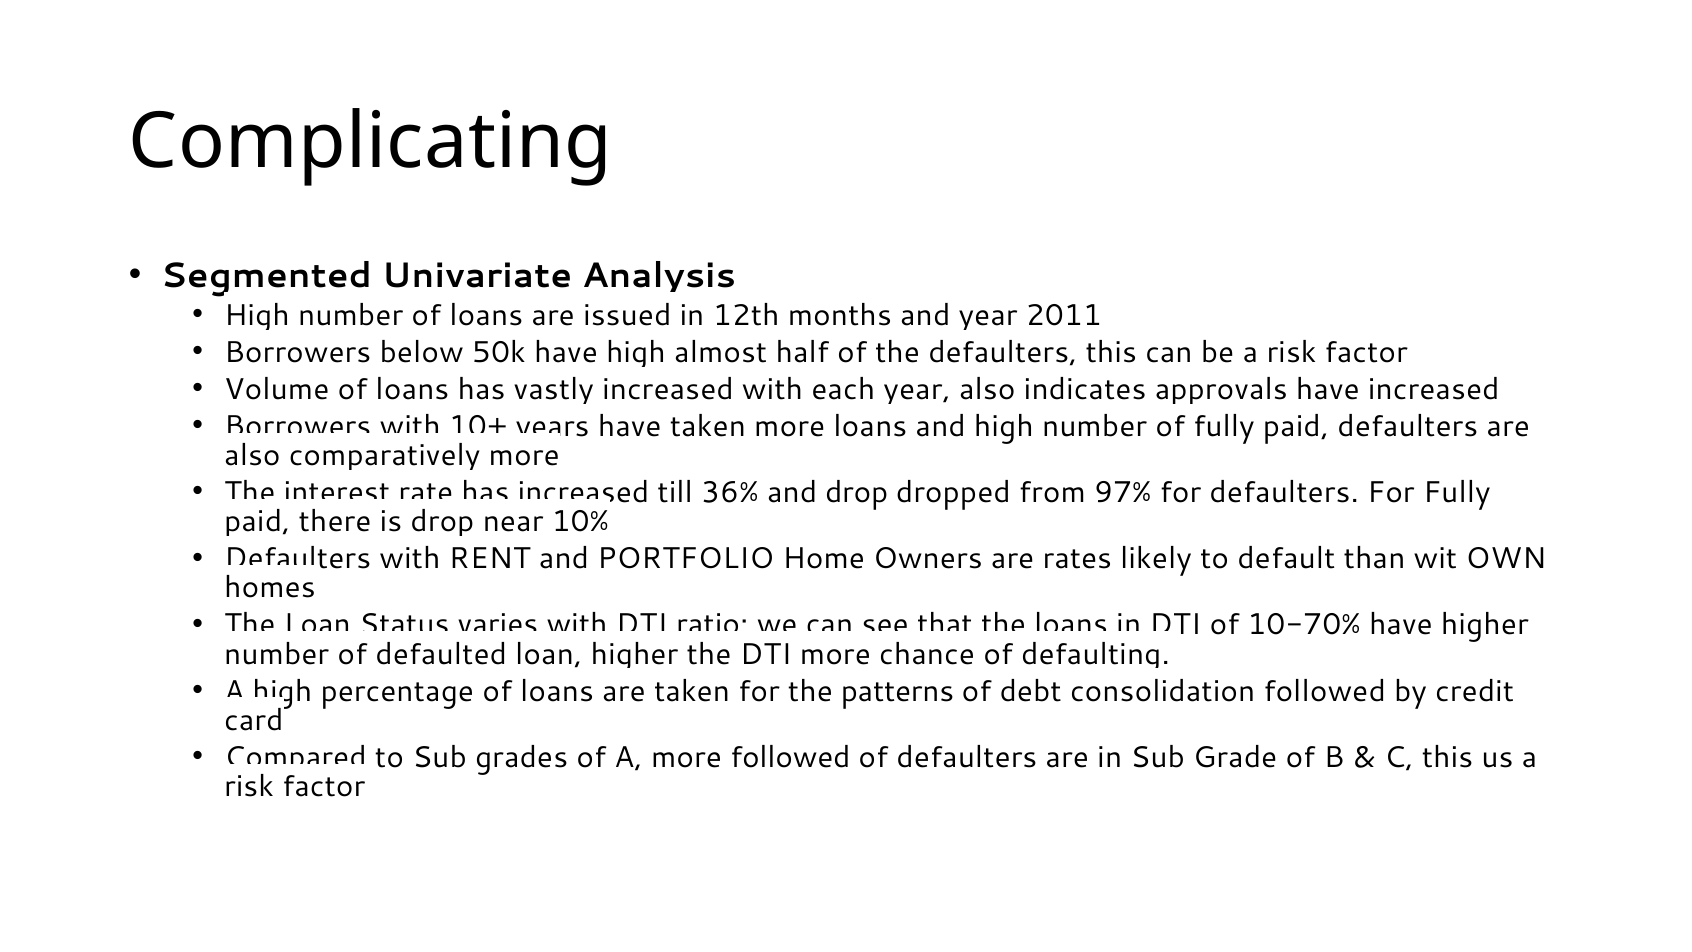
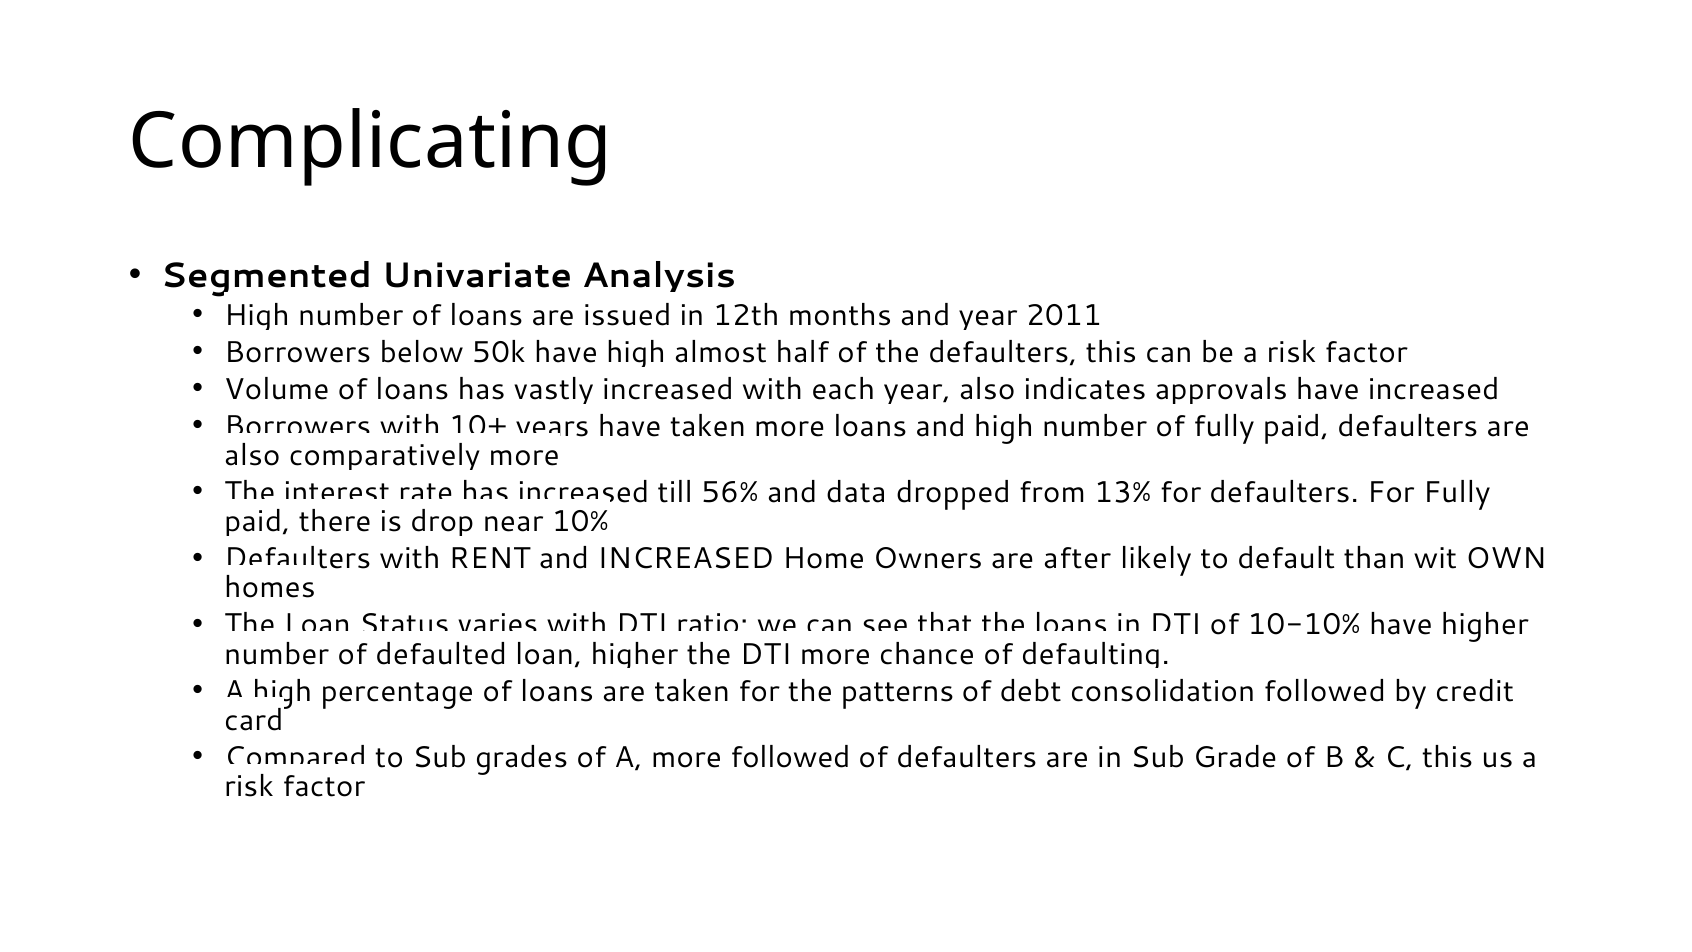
36%: 36% -> 56% (730, 493)
and drop: drop -> data (856, 493)
97%: 97% -> 13% (1123, 493)
and PORTFOLIO: PORTFOLIO -> INCREASED (686, 559)
rates: rates -> after (1077, 559)
10-70%: 10-70% -> 10-10% (1304, 625)
